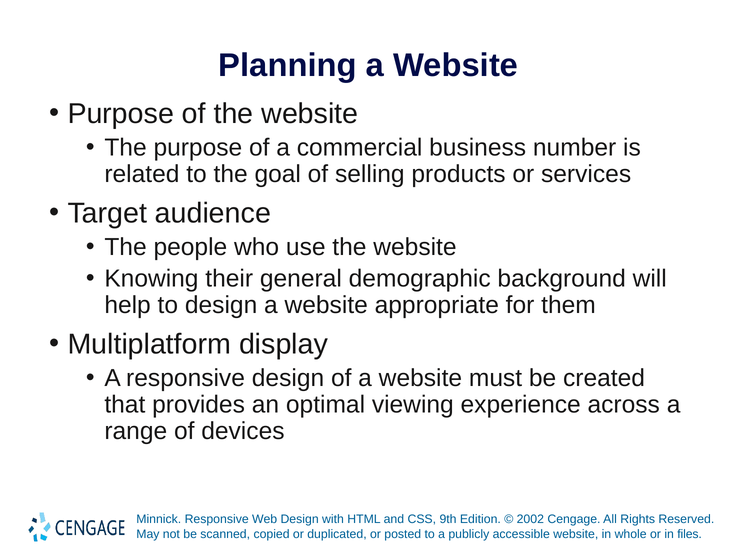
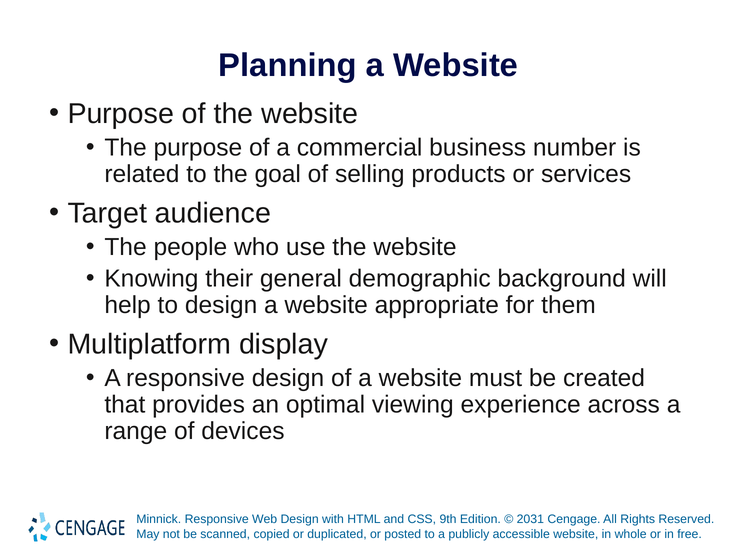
2002: 2002 -> 2031 (530, 519)
files: files -> free (690, 534)
